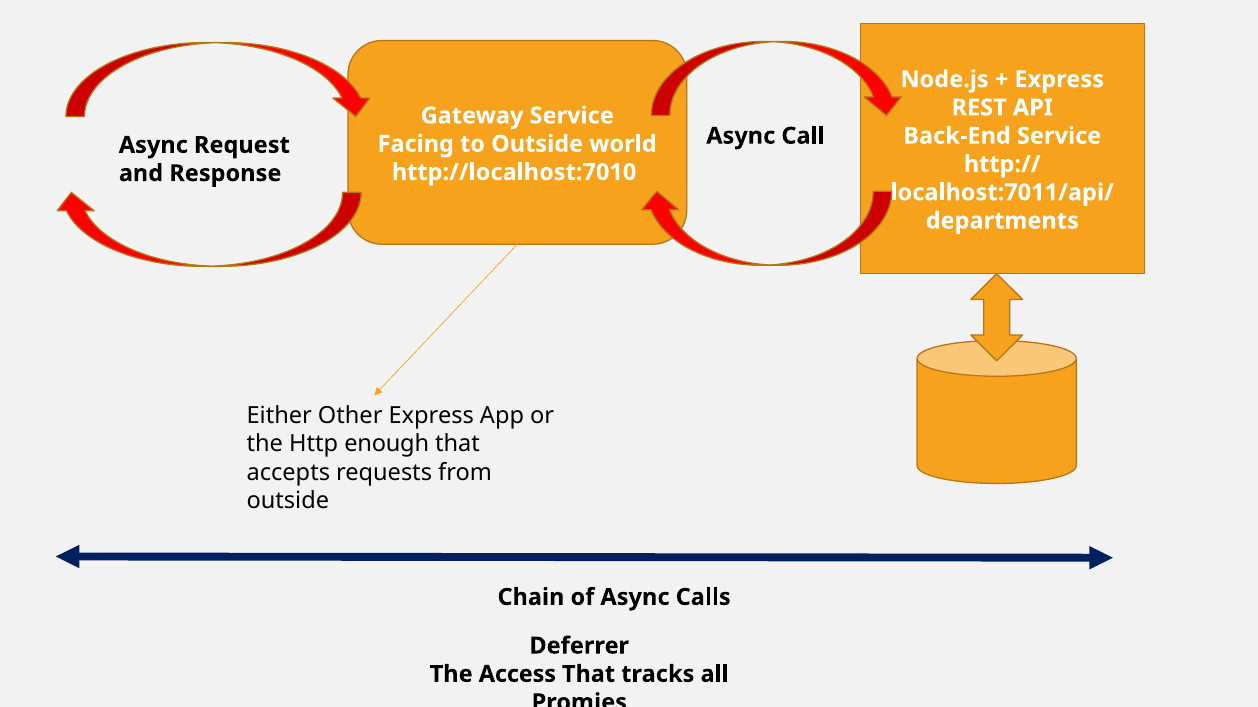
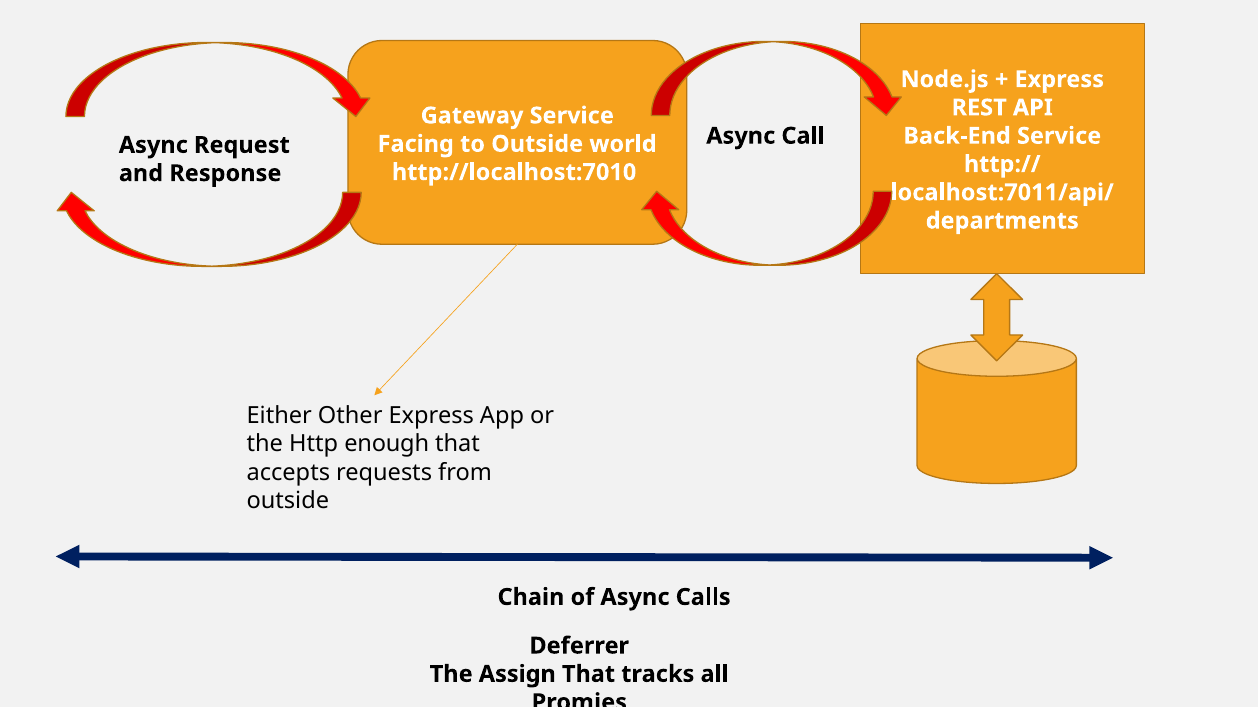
Access: Access -> Assign (517, 675)
